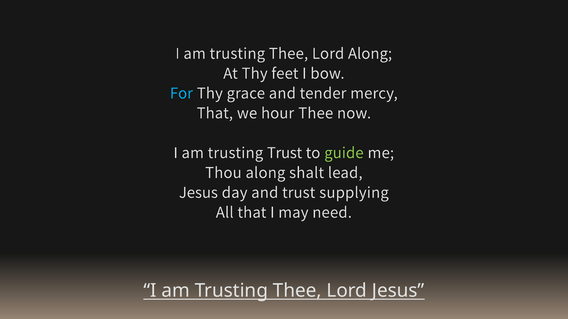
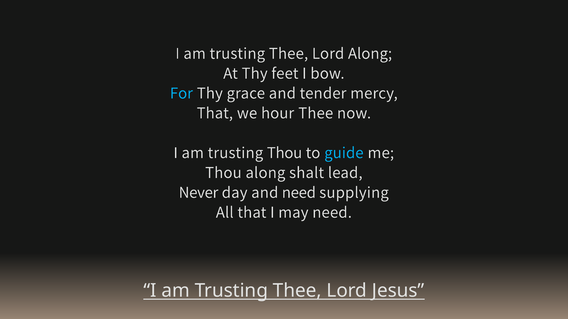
trusting Trust: Trust -> Thou (285, 153)
guide colour: light green -> light blue (344, 153)
Jesus: Jesus -> Never (199, 193)
and trust: trust -> need (299, 193)
